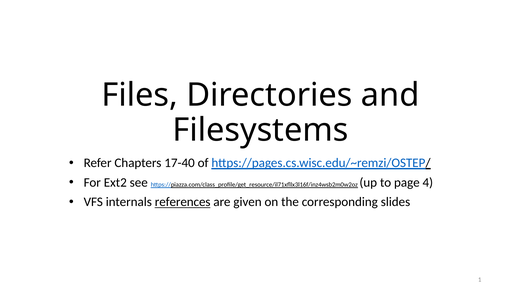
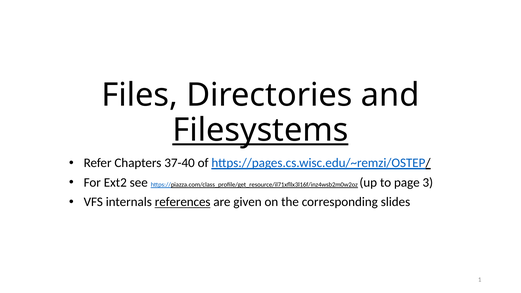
Filesystems underline: none -> present (260, 130)
17-40: 17-40 -> 37-40 (180, 163)
4: 4 -> 3 (428, 183)
